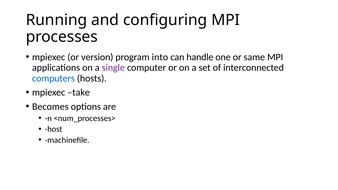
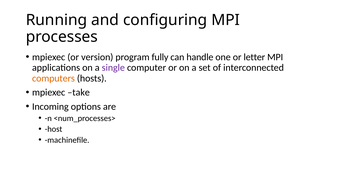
into: into -> fully (160, 57)
same: same -> letter (254, 57)
computers colour: blue -> orange (53, 78)
Becomes: Becomes -> Incoming (50, 107)
